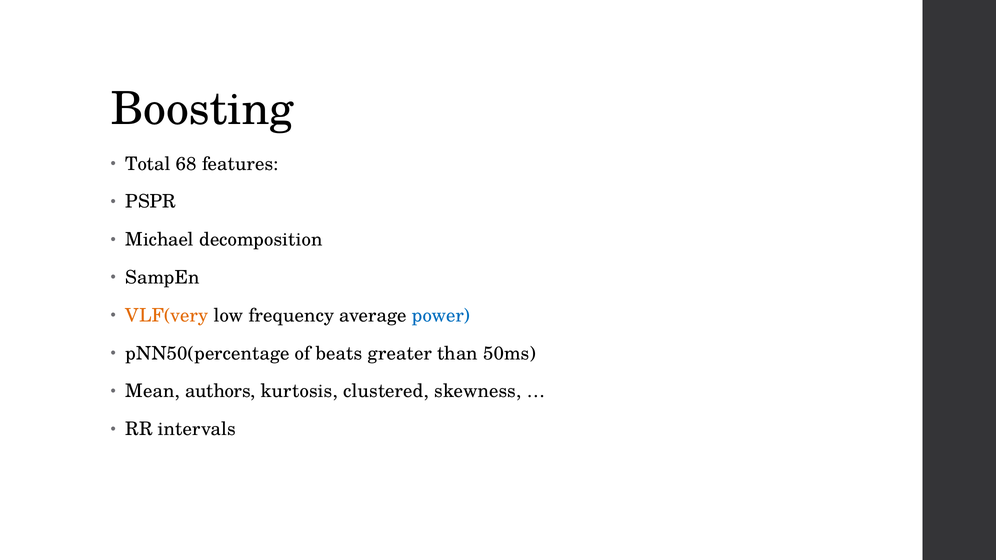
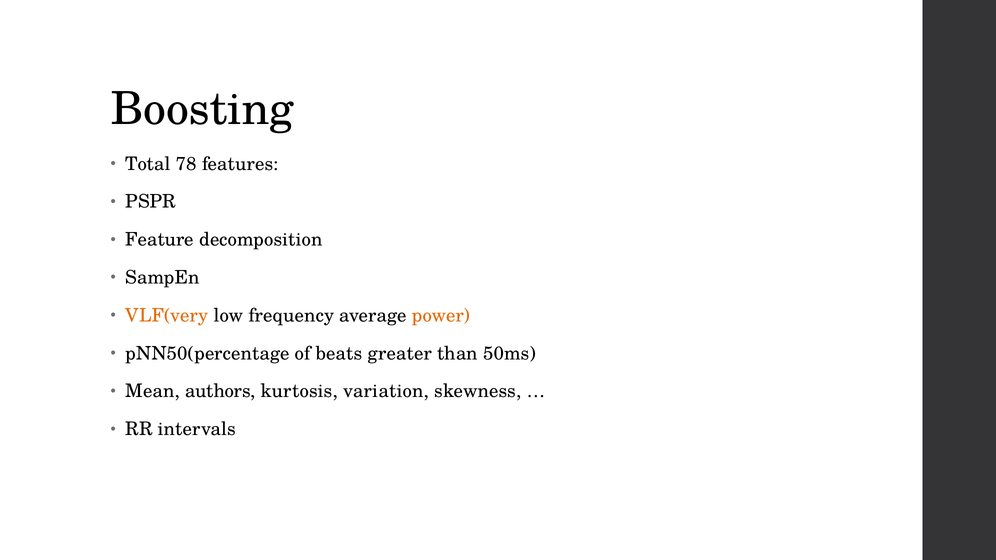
68: 68 -> 78 (186, 164)
Michael: Michael -> Feature (160, 240)
power colour: blue -> orange (441, 316)
clustered: clustered -> variation (386, 391)
